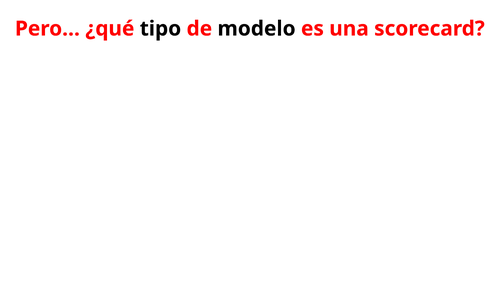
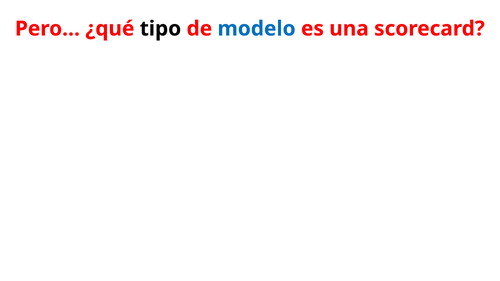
modelo colour: black -> blue (257, 29)
